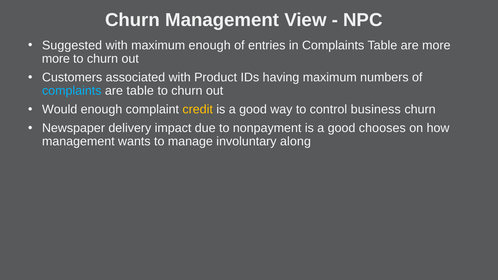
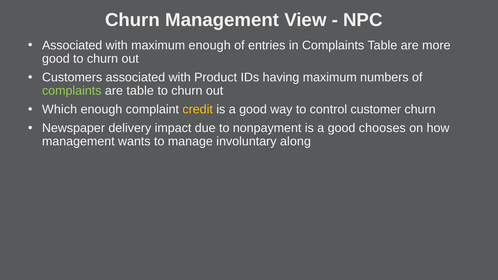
Suggested: Suggested -> Associated (72, 45)
more: more -> good (56, 59)
complaints colour: light blue -> light green (72, 91)
Would: Would -> Which (60, 110)
business: business -> customer (376, 110)
